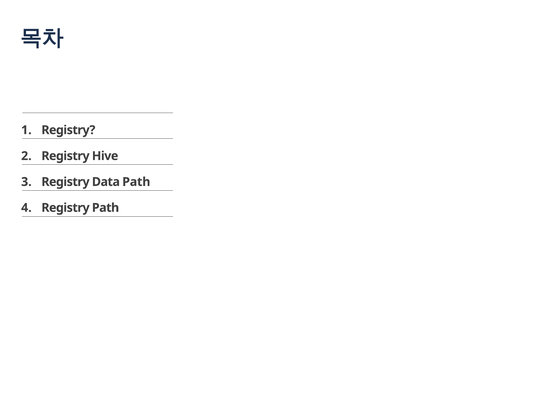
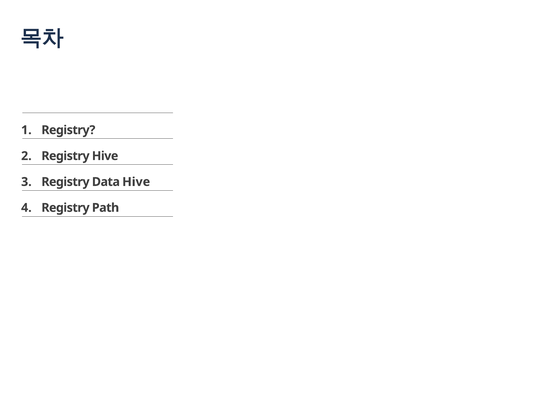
Data Path: Path -> Hive (136, 182)
